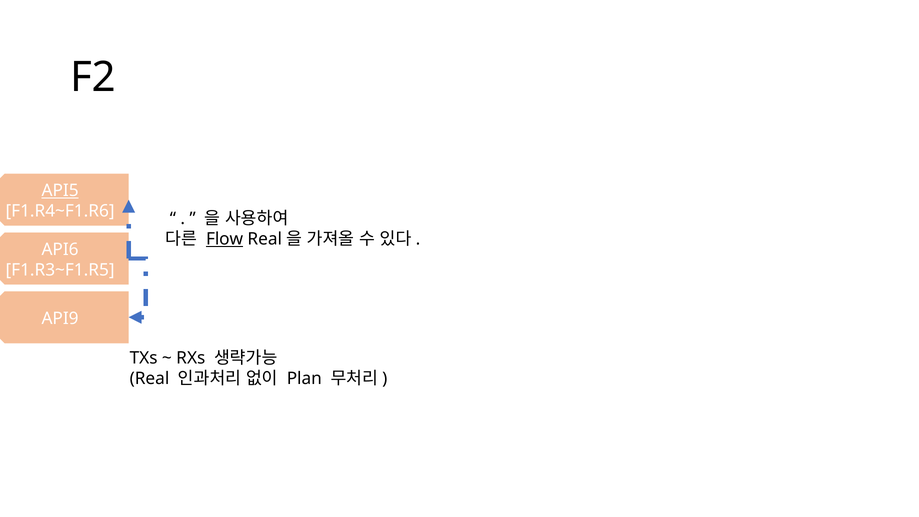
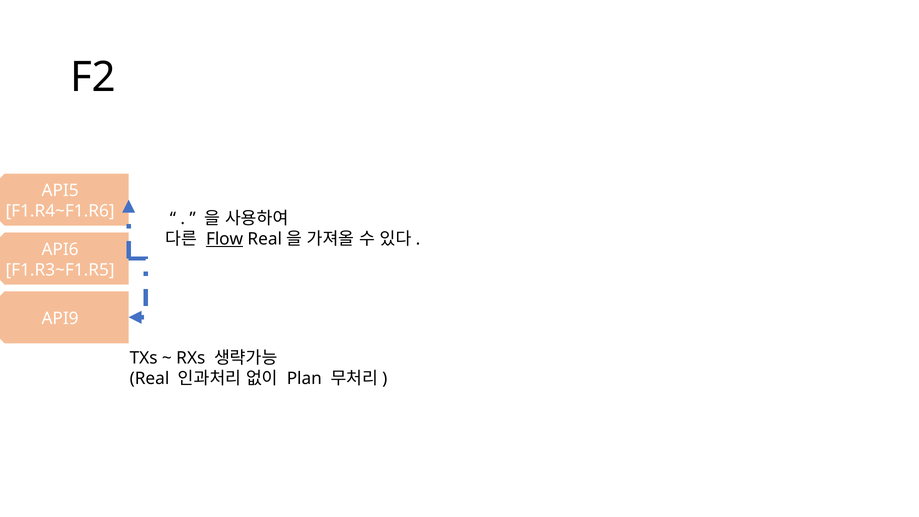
API5 underline: present -> none (60, 191)
